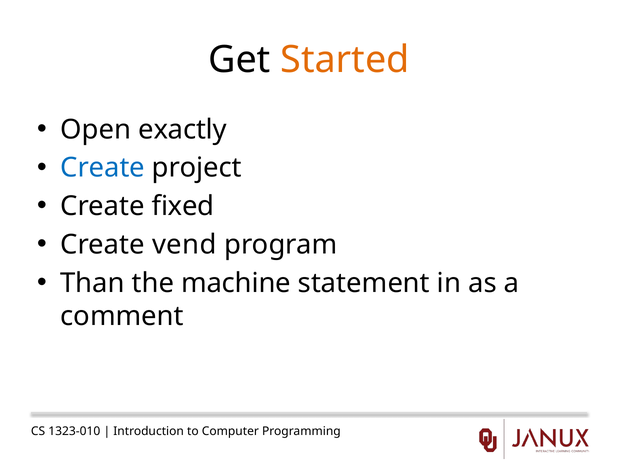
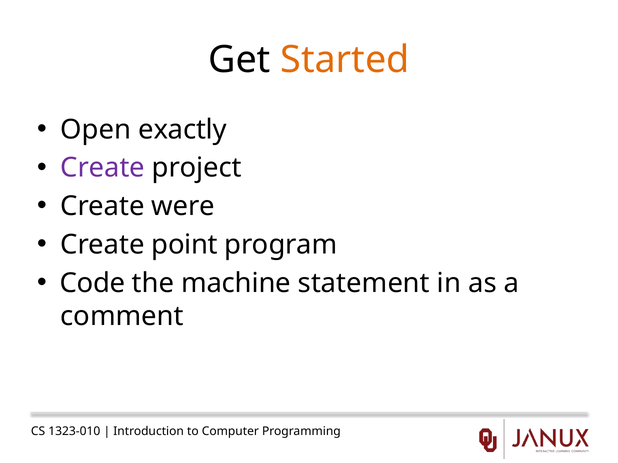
Create colour: blue -> purple (103, 168)
fixed: fixed -> were (183, 207)
vend: vend -> point (185, 245)
Than: Than -> Code (93, 284)
